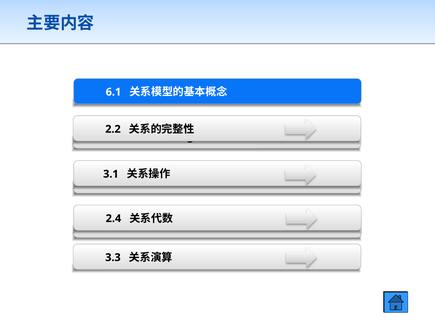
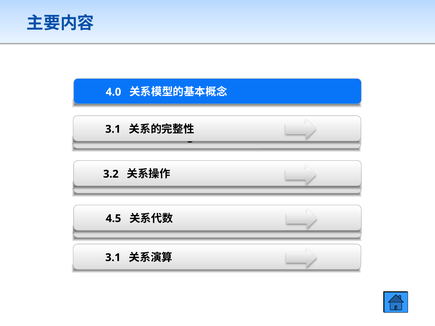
6.1: 6.1 -> 4.0 (113, 92)
2.2: 2.2 -> 3.1 (113, 129)
3.1: 3.1 -> 3.2 (111, 174)
2.4: 2.4 -> 4.5 (113, 219)
3.3: 3.3 -> 3.1 (113, 258)
